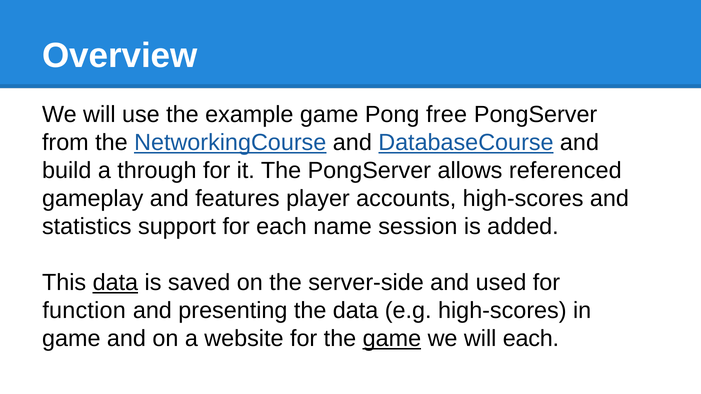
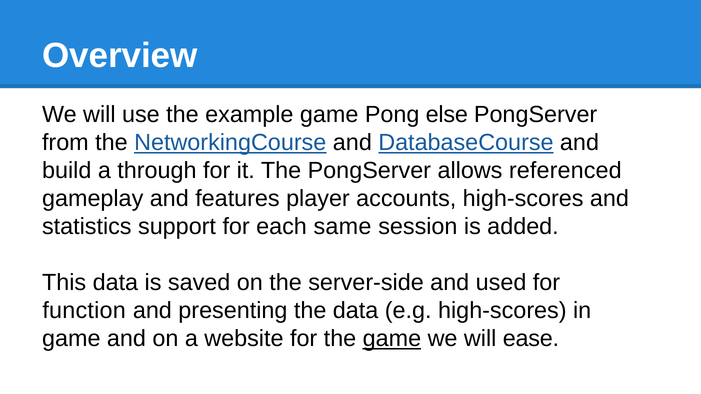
free: free -> else (447, 115)
name: name -> same (342, 227)
data underline: present -> none (115, 283)
will each: each -> ease (531, 339)
